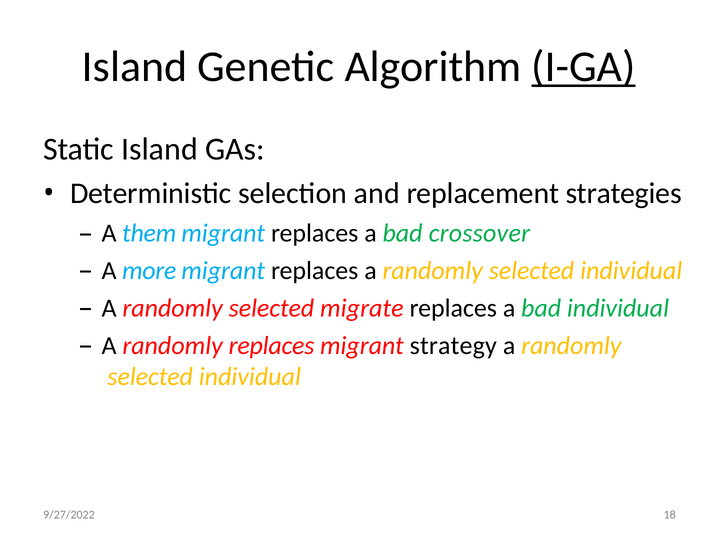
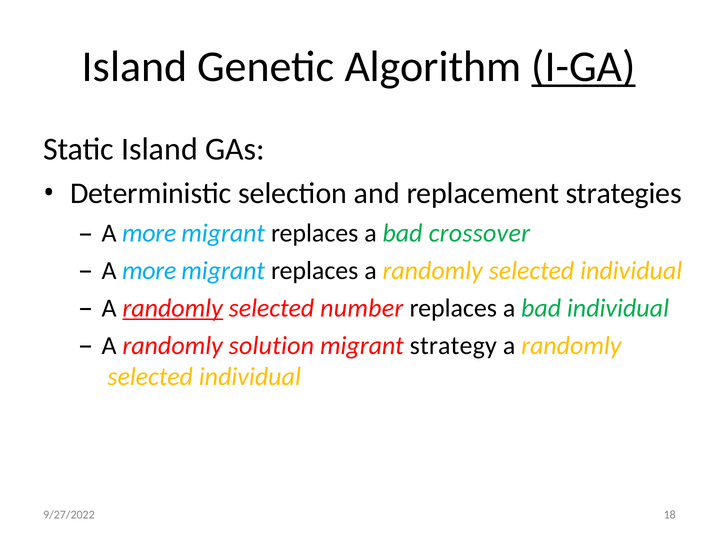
them: them -> more (149, 233)
randomly underline: none -> present (173, 308)
migrate: migrate -> number (362, 308)
randomly replaces: replaces -> solution (271, 345)
